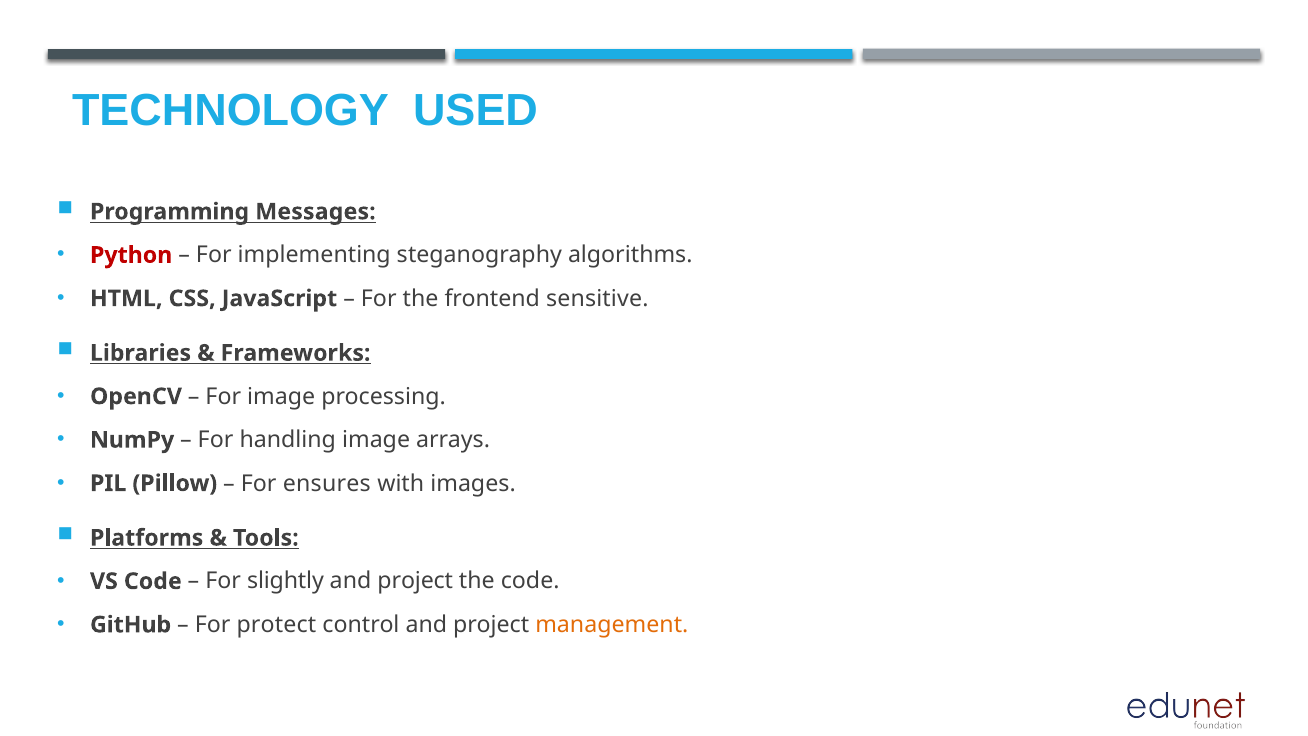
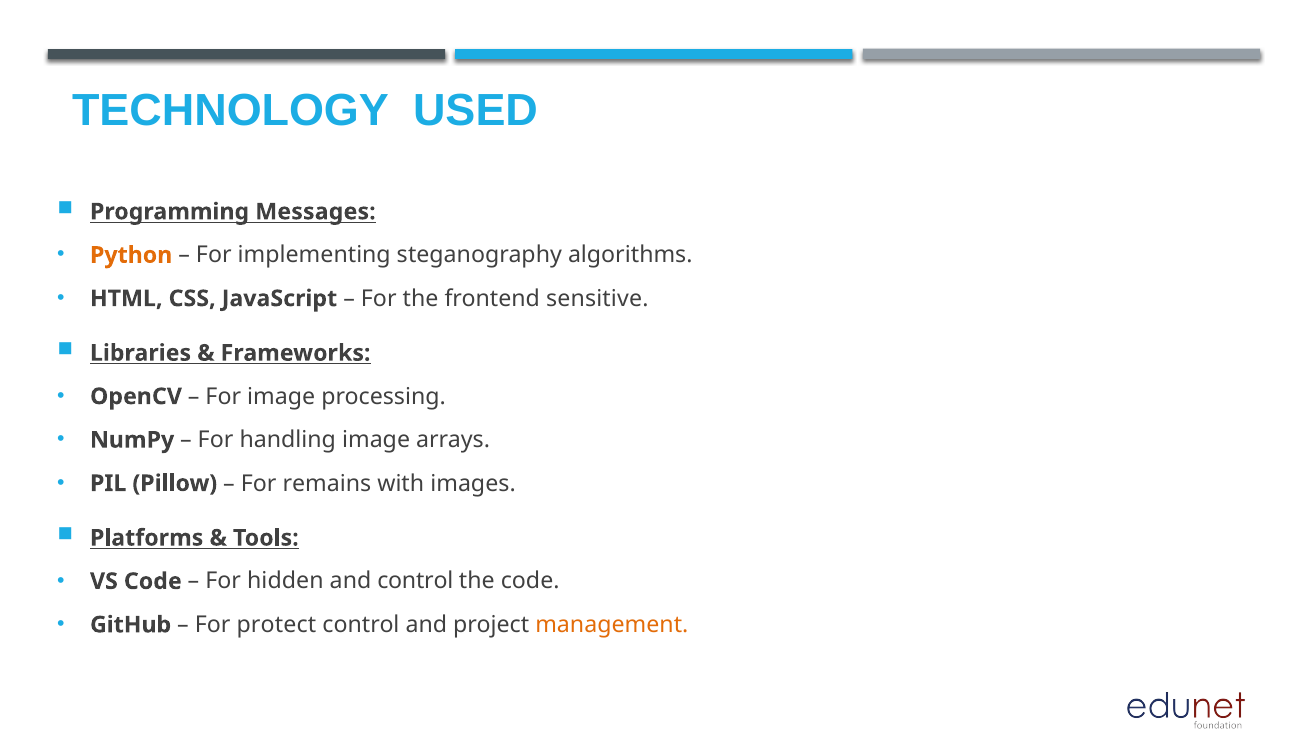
Python colour: red -> orange (131, 255)
ensures: ensures -> remains (327, 483)
slightly: slightly -> hidden (285, 581)
project: project -> control (415, 581)
